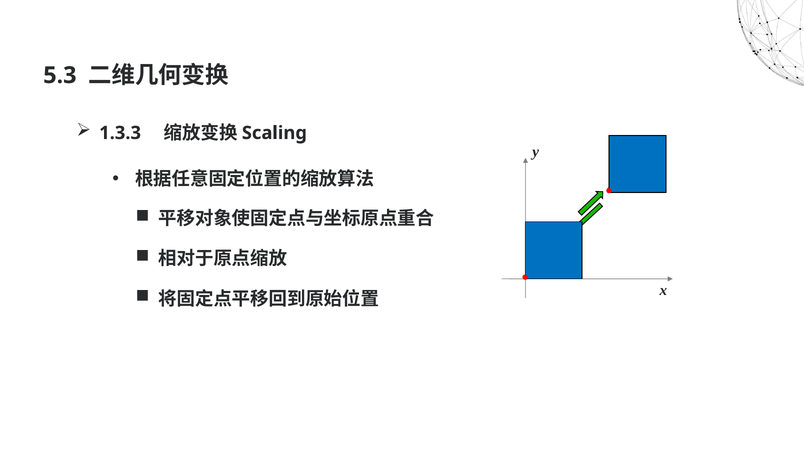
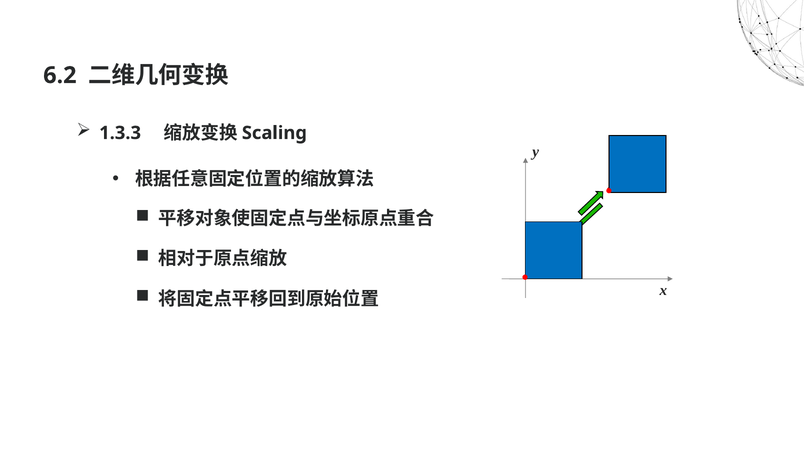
5.3: 5.3 -> 6.2 (60, 75)
